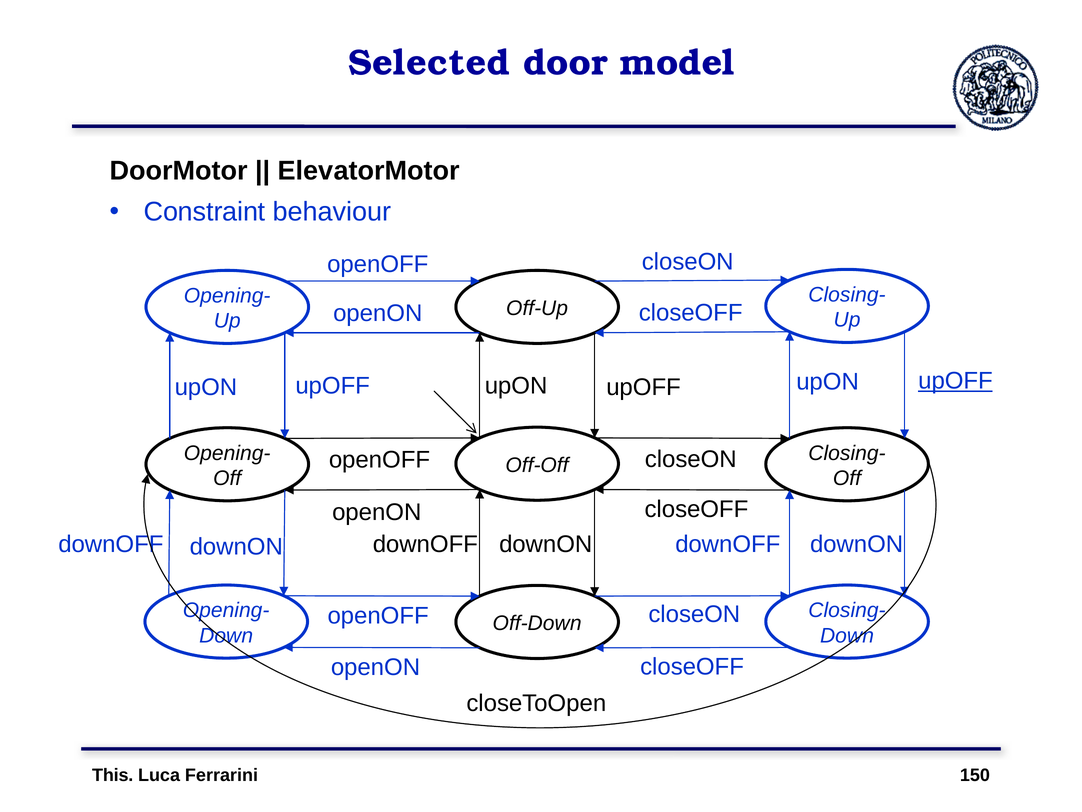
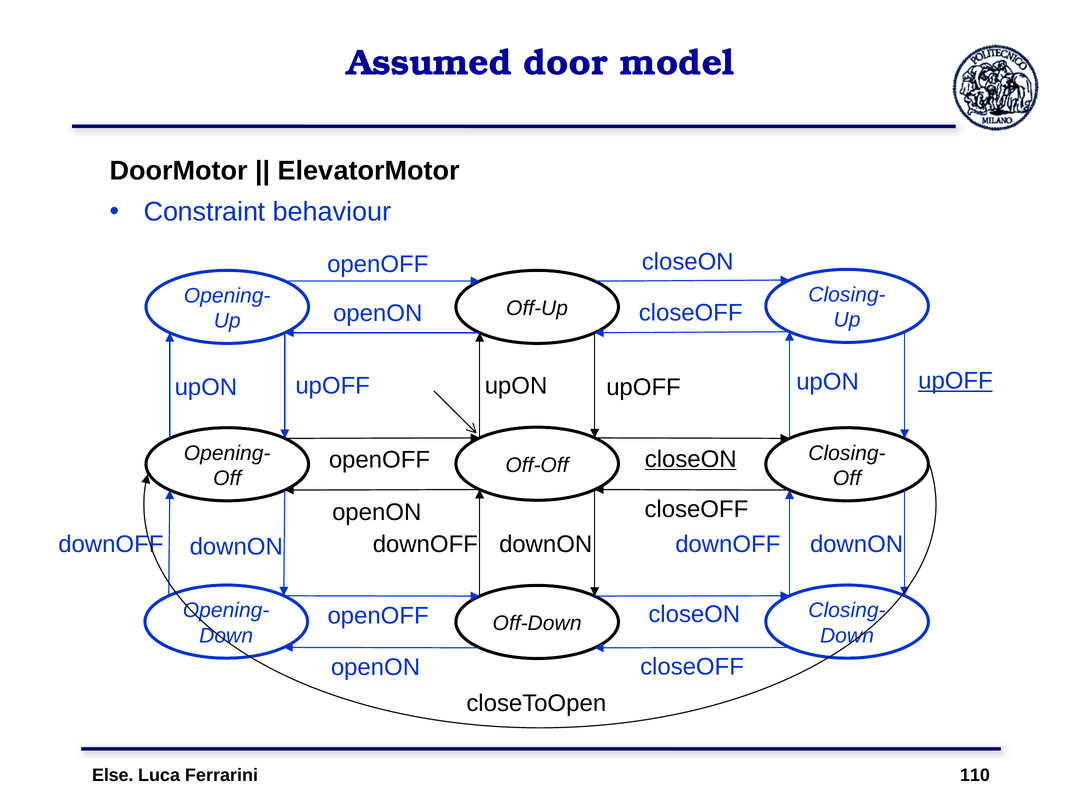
Selected: Selected -> Assumed (429, 63)
closeON underline: none -> present (691, 459)
This: This -> Else (113, 775)
150: 150 -> 110 (975, 775)
